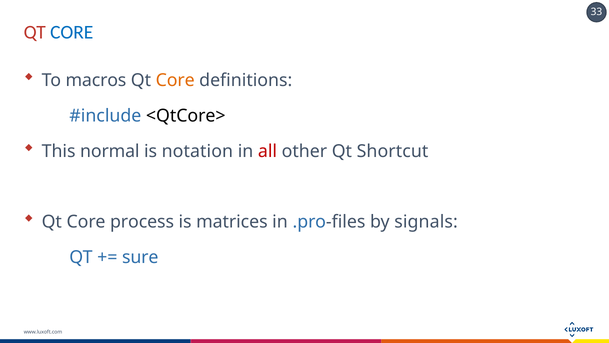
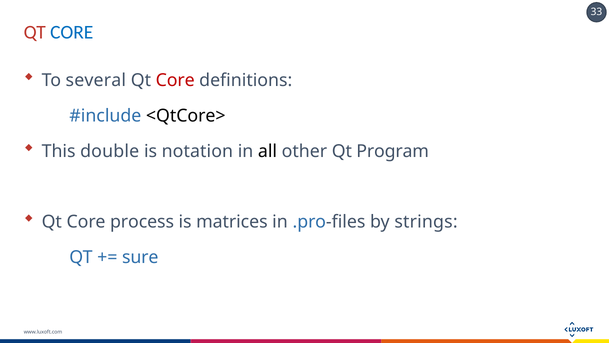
macros: macros -> several (96, 80)
Core colour: orange -> red (175, 80)
normal: normal -> double (110, 151)
all colour: red -> black (268, 151)
Shortcut: Shortcut -> Program (393, 151)
signals: signals -> strings (426, 222)
